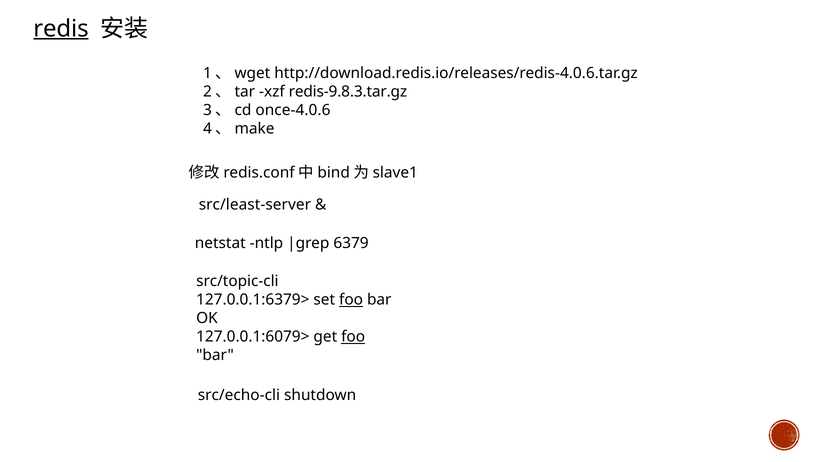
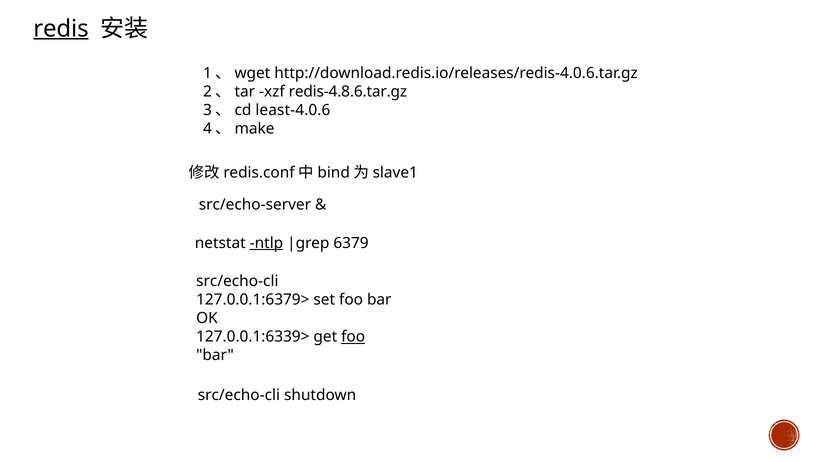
redis-9.8.3.tar.gz: redis-9.8.3.tar.gz -> redis-4.8.6.tar.gz (348, 92)
once-4.0.6: once-4.0.6 -> least-4.0.6 (293, 110)
src/least-server: src/least-server -> src/echo-server (255, 205)
ntlp underline: none -> present (266, 243)
src/topic-cli: src/topic-cli -> src/echo-cli (237, 282)
foo underline: present -> none (351, 300)
127.0.0.1:6079>: 127.0.0.1:6079> -> 127.0.0.1:6339> (253, 337)
